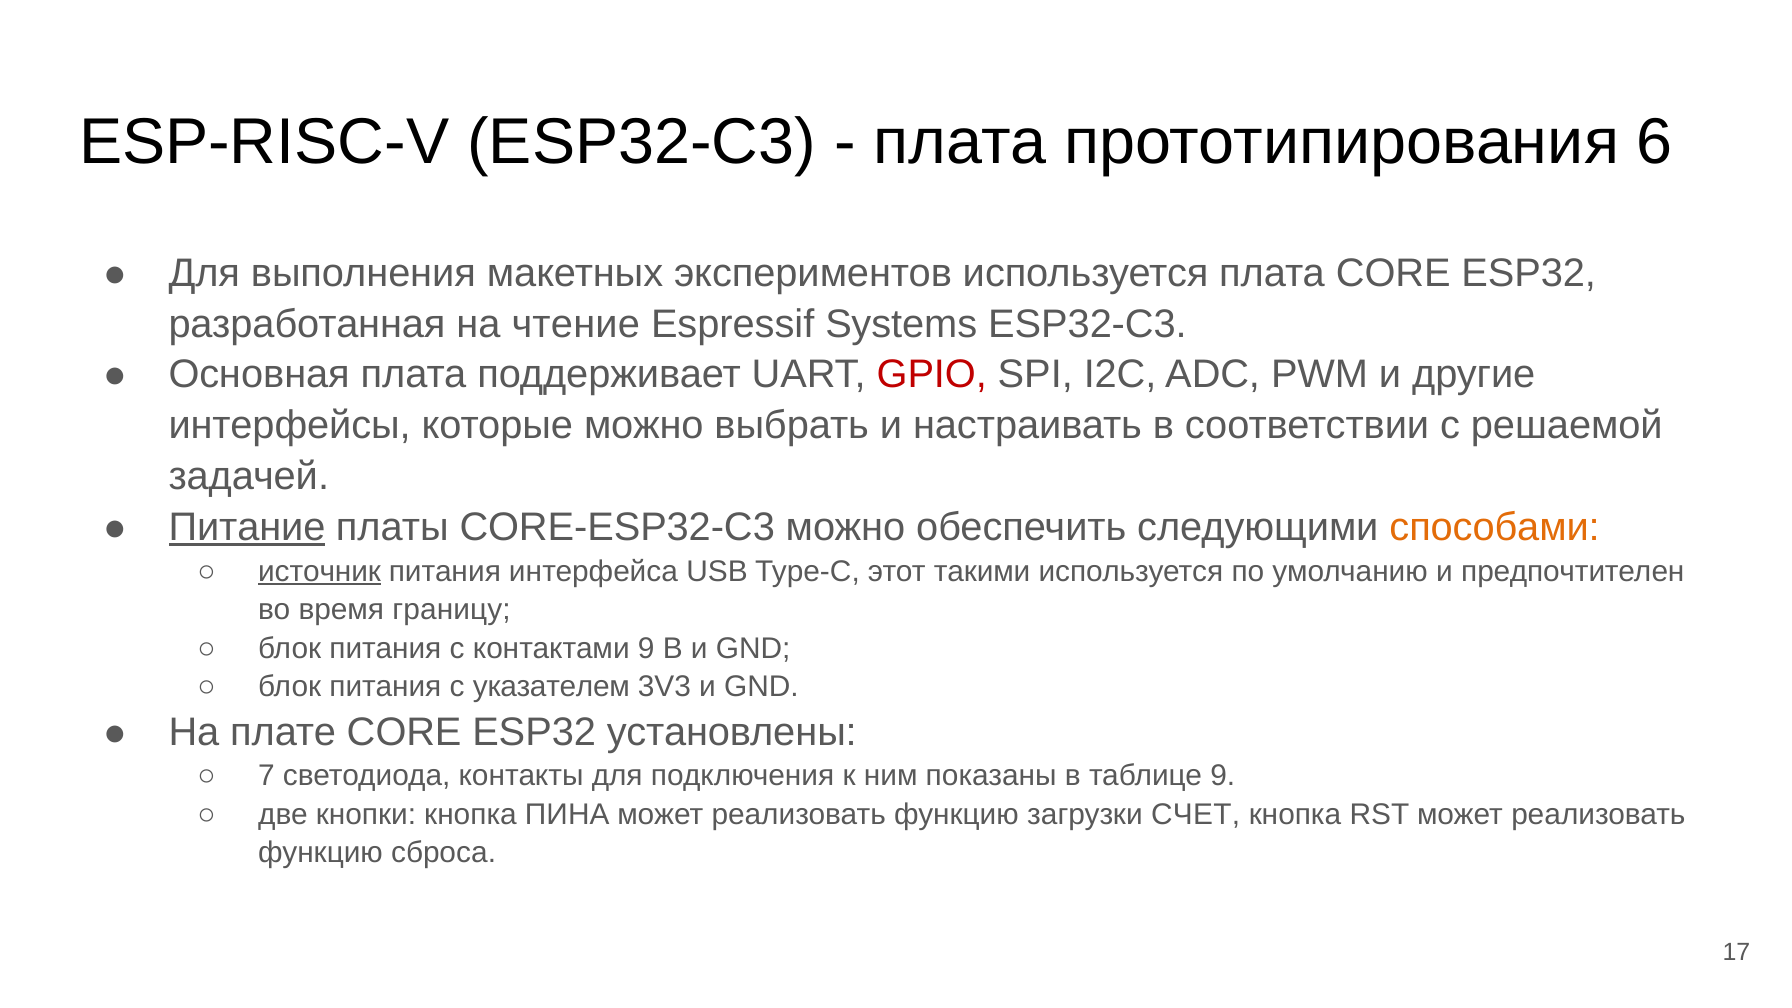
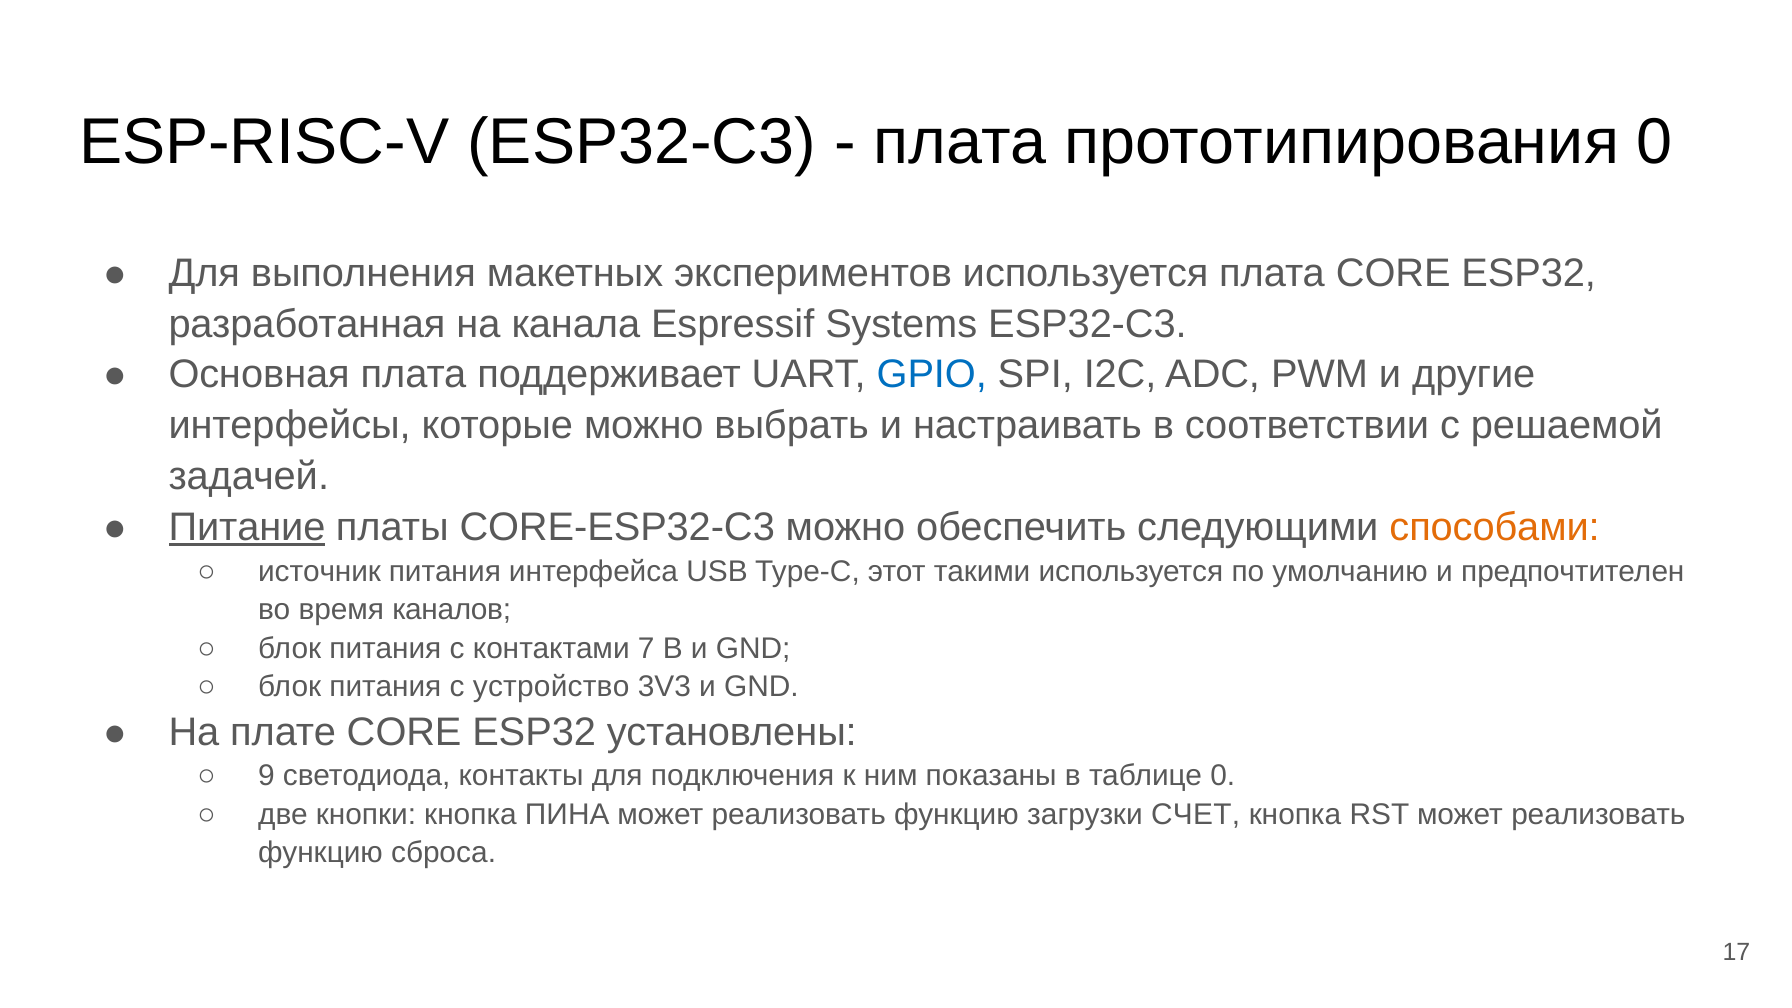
прототипирования 6: 6 -> 0 (1655, 142)
чтение: чтение -> канала (576, 324)
GPIO colour: red -> blue (932, 375)
источник underline: present -> none (320, 571)
границу: границу -> каналов (452, 610)
контактами 9: 9 -> 7 (646, 648)
указателем: указателем -> устройство (551, 687)
7: 7 -> 9 (267, 776)
таблице 9: 9 -> 0 (1223, 776)
